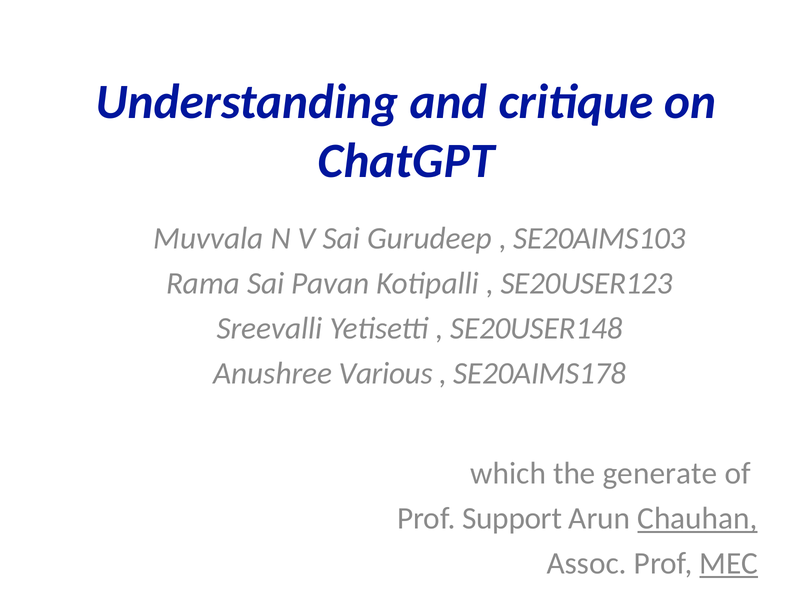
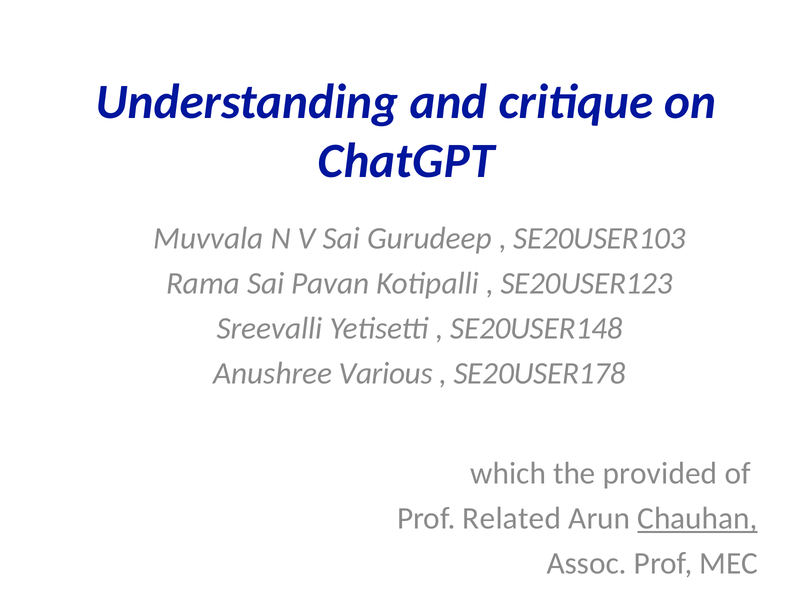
SE20AIMS103: SE20AIMS103 -> SE20USER103 (599, 238)
SE20AIMS178: SE20AIMS178 -> SE20USER178 (540, 373)
generate: generate -> provided (660, 473)
Support: Support -> Related (512, 518)
MEC underline: present -> none (729, 563)
